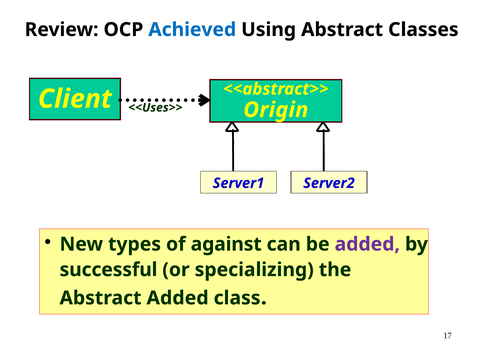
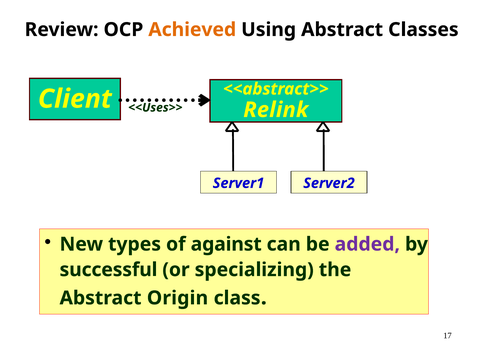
Achieved colour: blue -> orange (192, 30)
Origin: Origin -> Relink (276, 110)
Abstract Added: Added -> Origin (178, 298)
